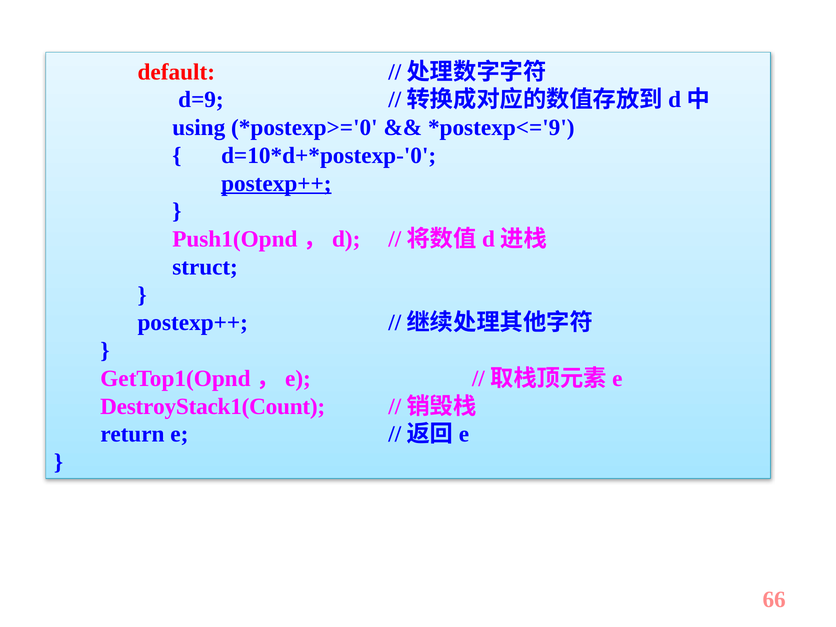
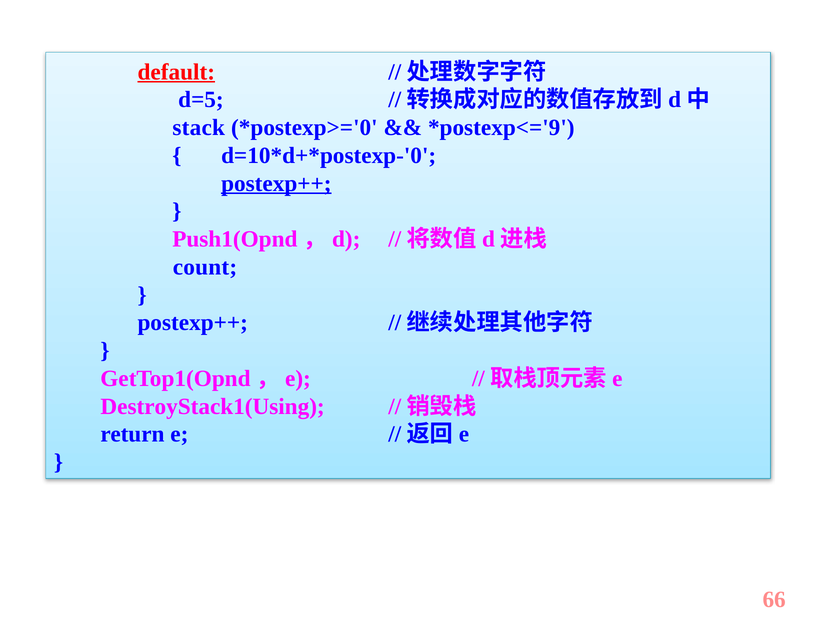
default underline: none -> present (176, 72)
d=9: d=9 -> d=5 (201, 100)
using: using -> stack (199, 128)
struct: struct -> count (205, 267)
DestroyStack1(Count: DestroyStack1(Count -> DestroyStack1(Using (213, 406)
